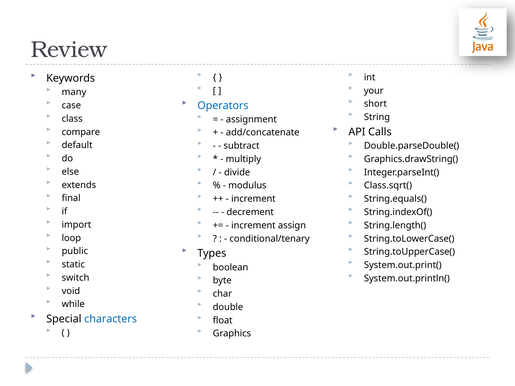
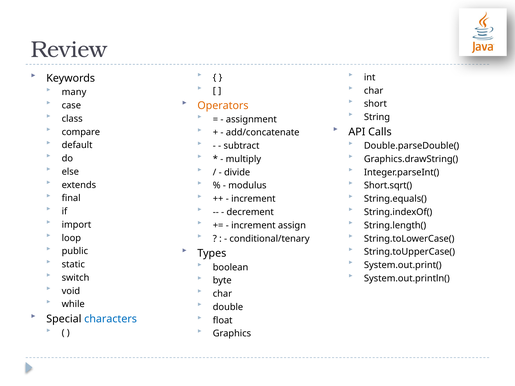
your: your -> char (374, 91)
Operators colour: blue -> orange (223, 106)
Class.sqrt(: Class.sqrt( -> Short.sqrt( (388, 186)
